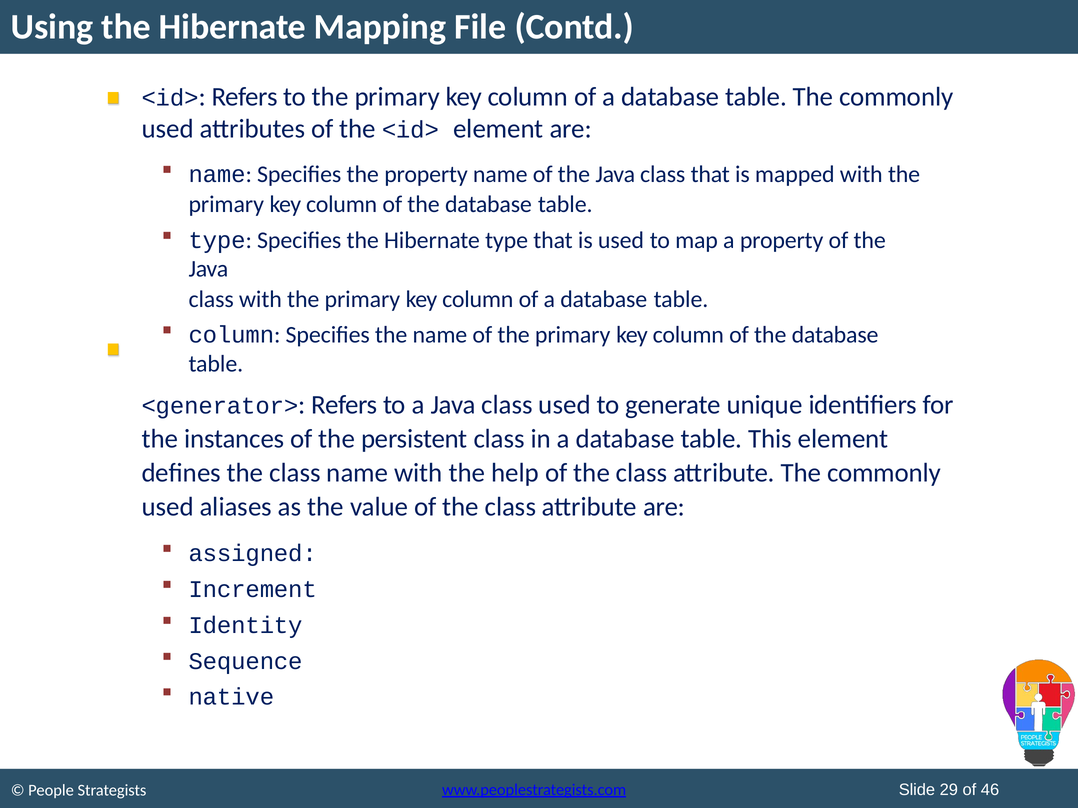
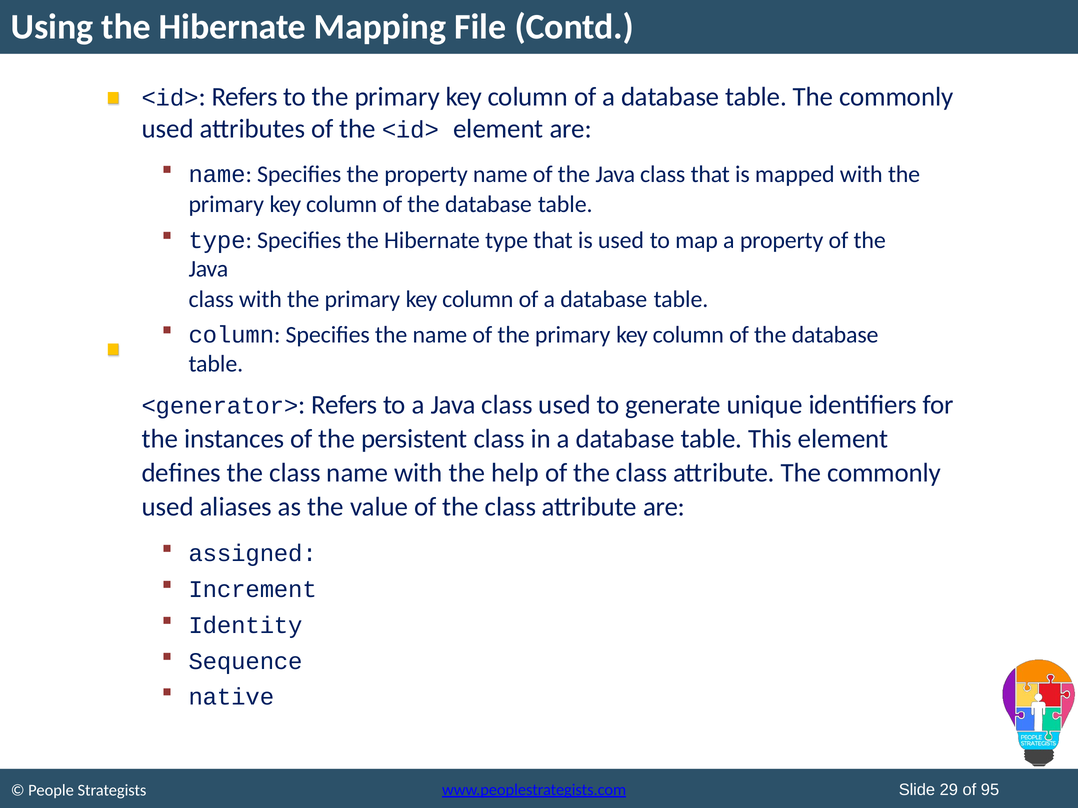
46: 46 -> 95 (990, 790)
